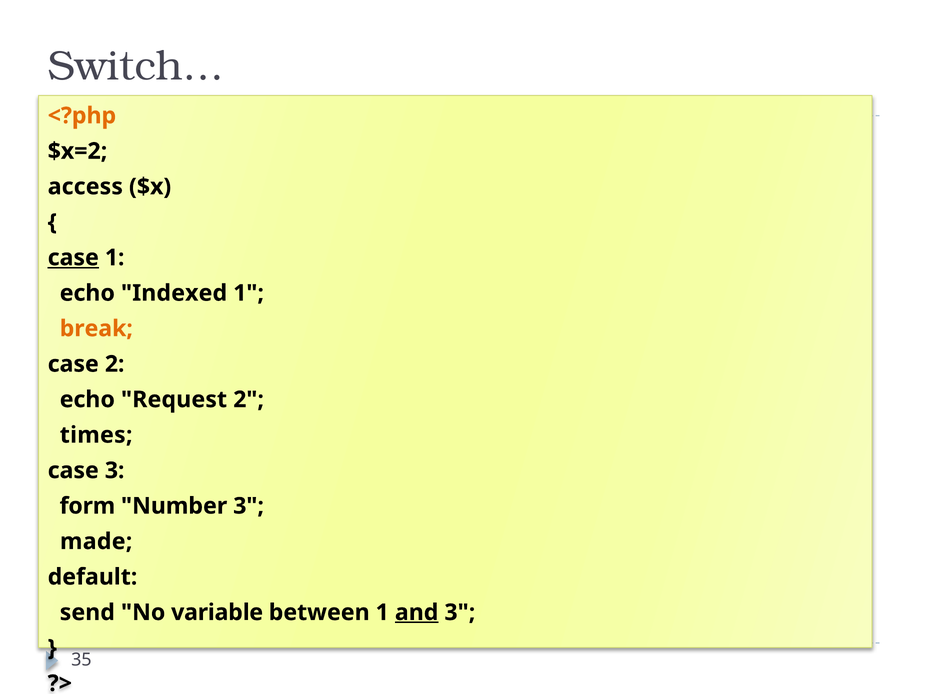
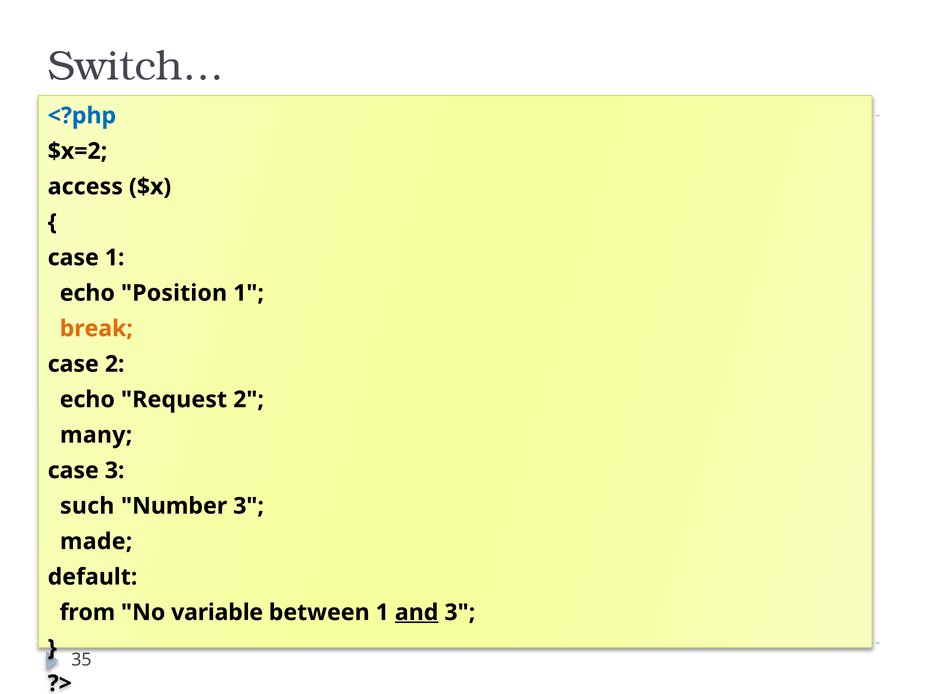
<?php colour: orange -> blue (82, 116)
case underline: present -> none (73, 258)
Indexed: Indexed -> Position (174, 293)
times: times -> many (96, 435)
form: form -> such (87, 506)
send: send -> from (87, 613)
